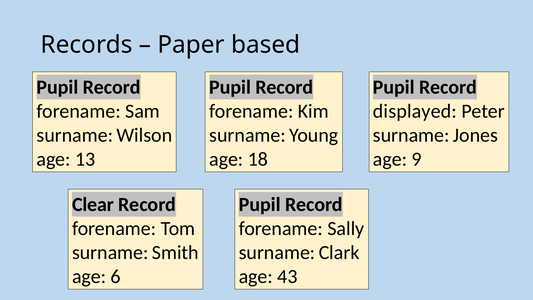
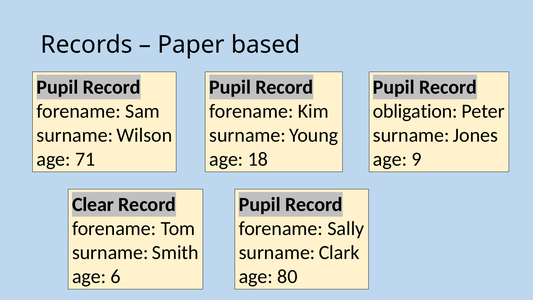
displayed: displayed -> obligation (415, 111)
13: 13 -> 71 (85, 159)
43: 43 -> 80 (287, 276)
